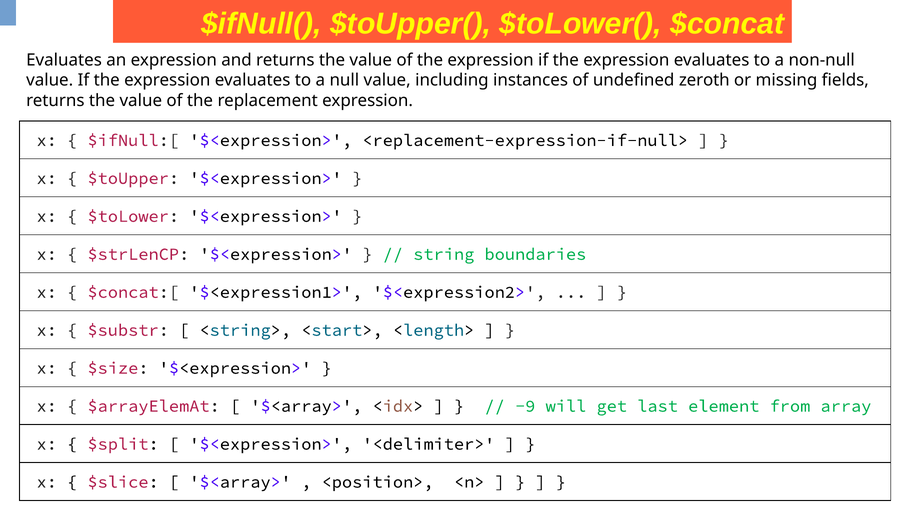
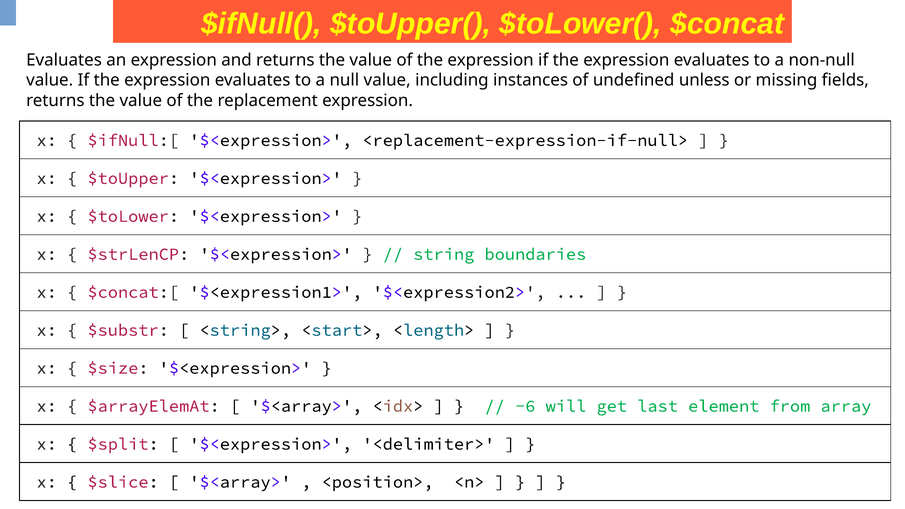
zeroth: zeroth -> unless (704, 80)
-9: -9 -> -6 (525, 406)
